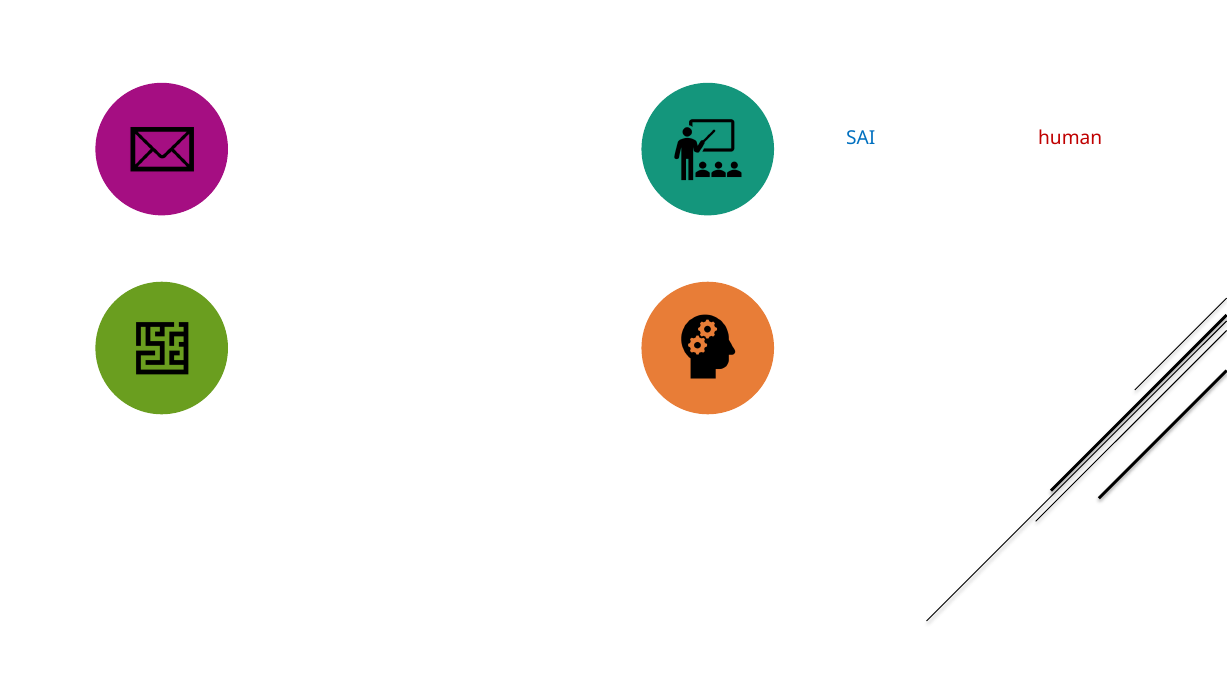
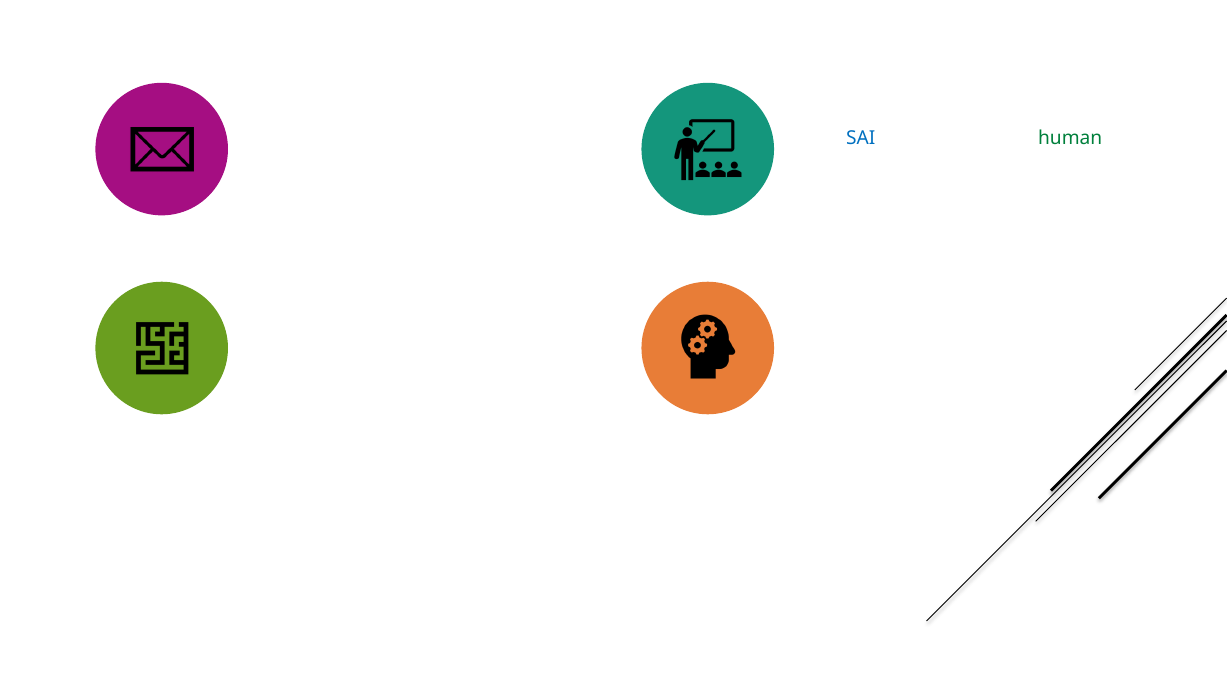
human colour: red -> green (1070, 139)
